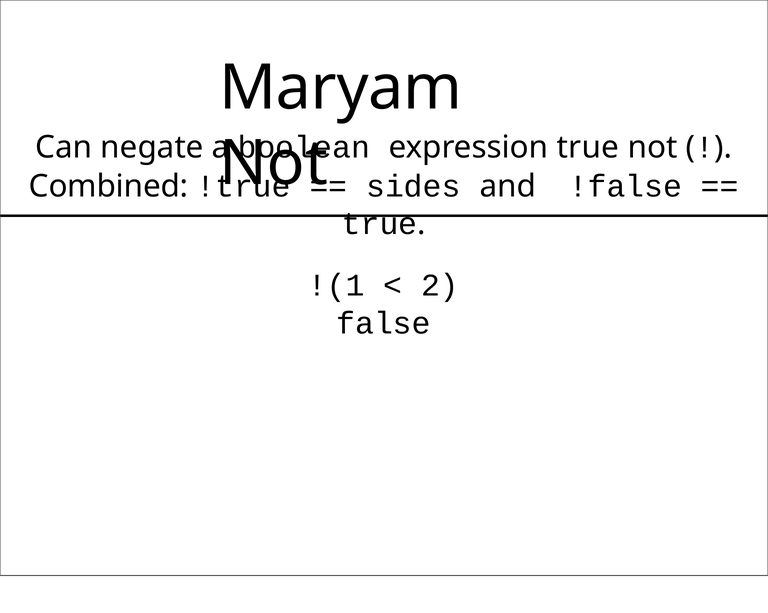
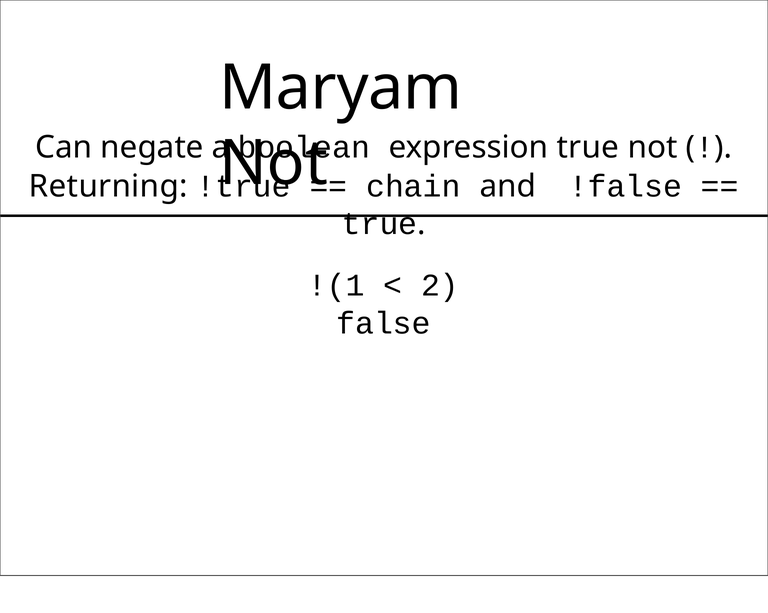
Combined: Combined -> Returning (108, 186)
sides: sides -> chain (413, 186)
